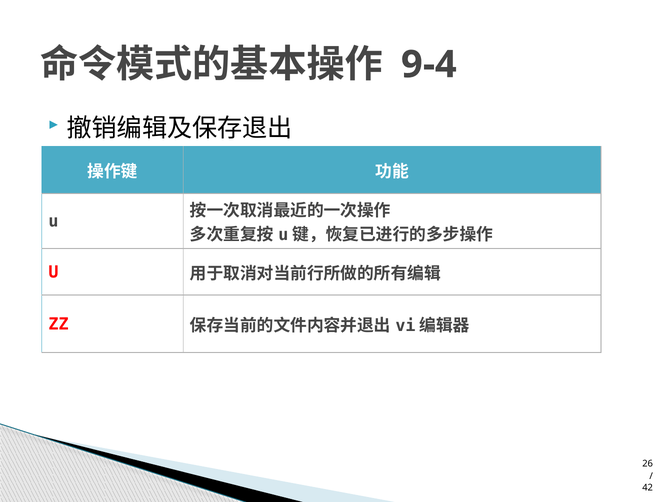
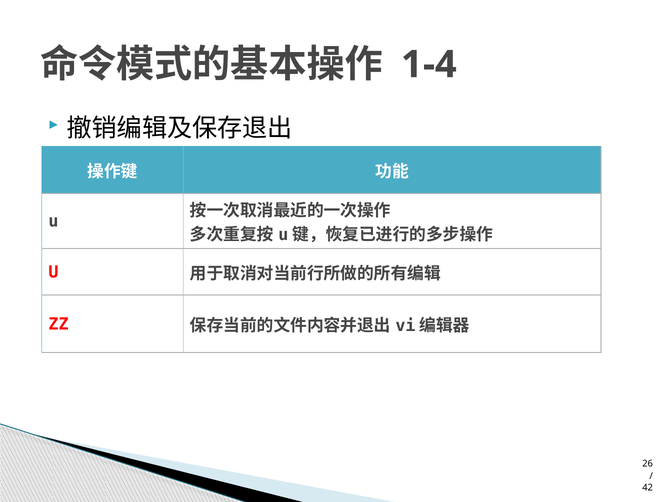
9-4: 9-4 -> 1-4 (429, 65)
